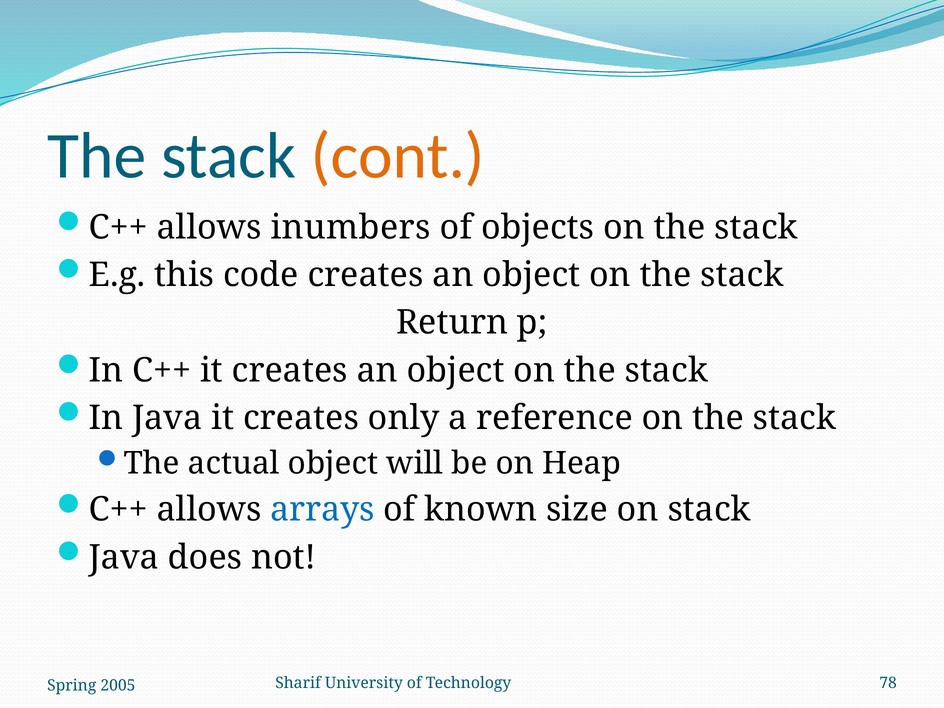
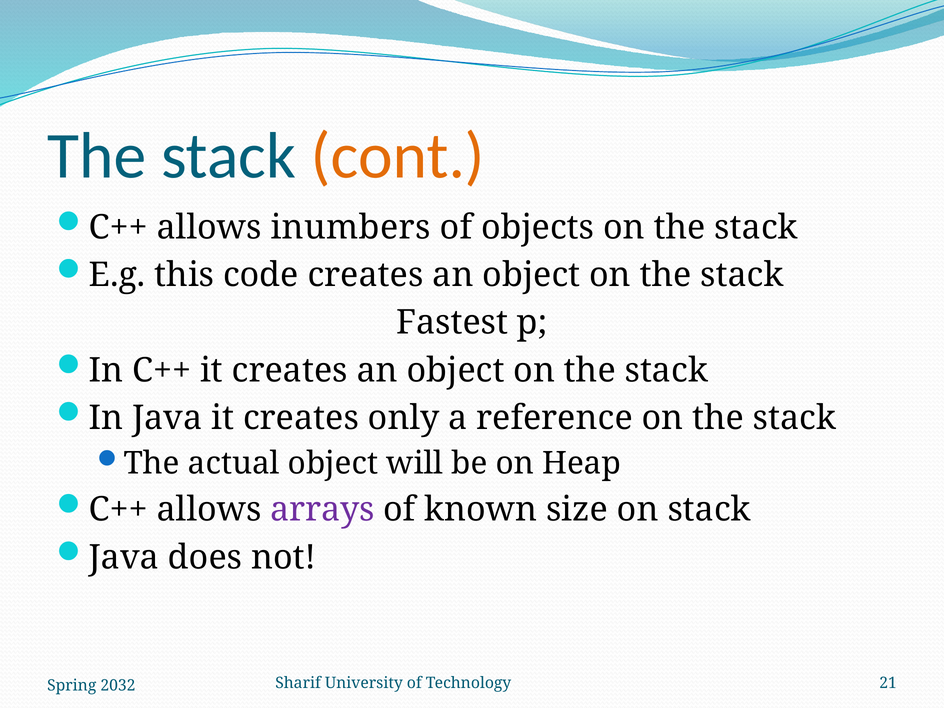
Return: Return -> Fastest (452, 323)
arrays colour: blue -> purple (322, 510)
78: 78 -> 21 (888, 683)
2005: 2005 -> 2032 (118, 686)
